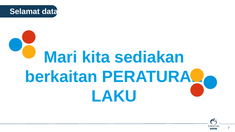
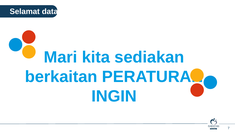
LAKU: LAKU -> INGIN (114, 96)
